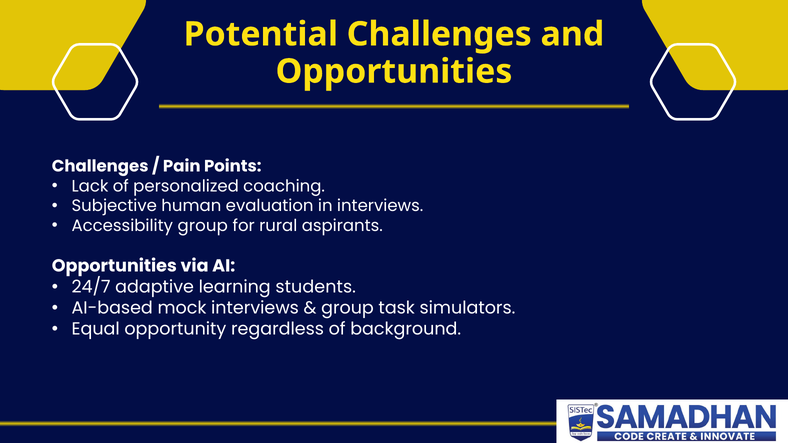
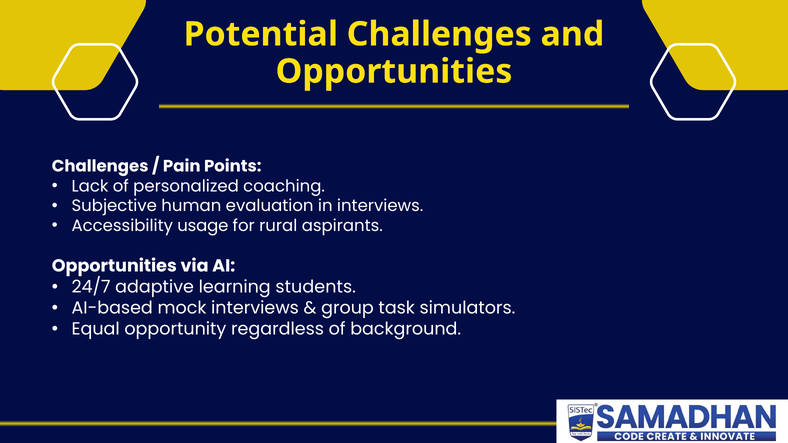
Accessibility group: group -> usage (203, 226)
